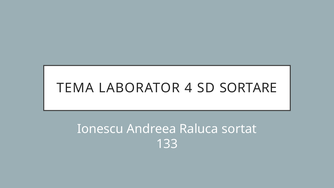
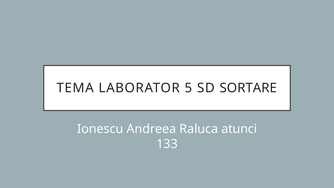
4: 4 -> 5 (188, 88)
sortat: sortat -> atunci (239, 129)
